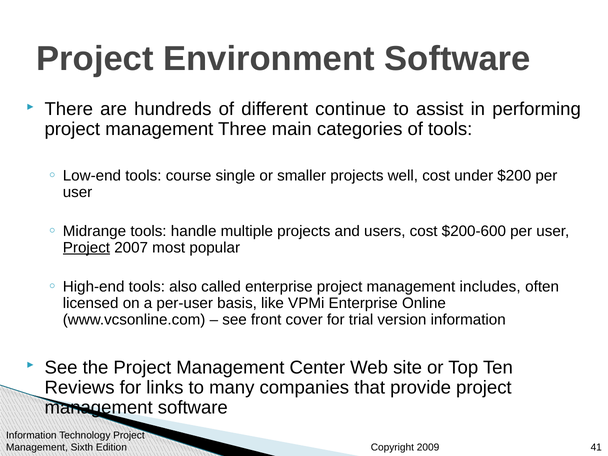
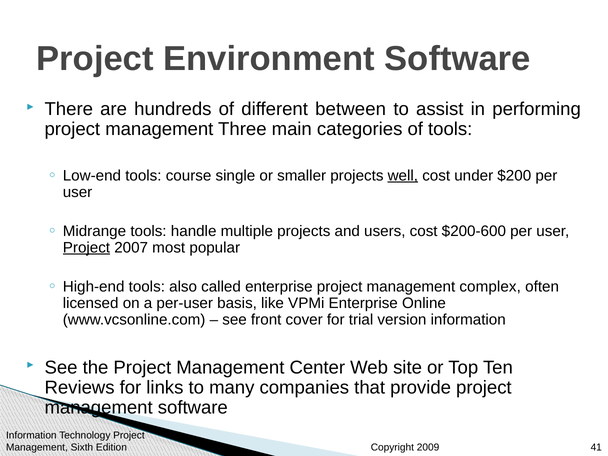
continue: continue -> between (351, 109)
well underline: none -> present (403, 176)
includes: includes -> complex (490, 287)
